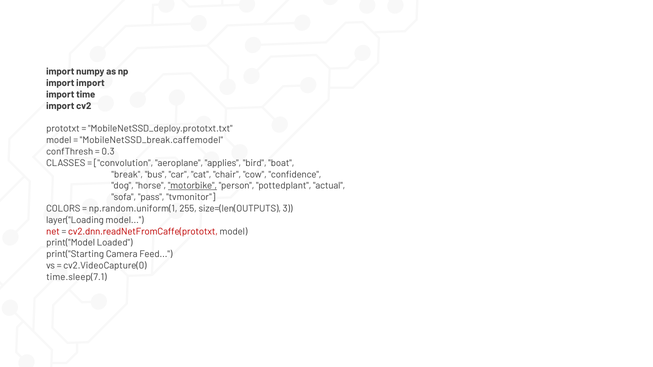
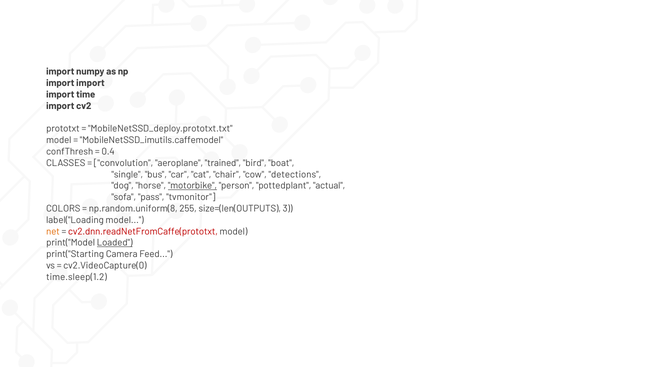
MobileNetSSD_break.caffemodel: MobileNetSSD_break.caffemodel -> MobileNetSSD_imutils.caffemodel (152, 140)
0.3: 0.3 -> 0.4 (108, 152)
applies: applies -> trained (223, 163)
break: break -> single (127, 175)
confidence: confidence -> detections (295, 175)
np.random.uniform(1: np.random.uniform(1 -> np.random.uniform(8 (133, 209)
layer("Loading: layer("Loading -> label("Loading (75, 220)
net colour: red -> orange (53, 232)
Loaded underline: none -> present (115, 243)
time.sleep(7.1: time.sleep(7.1 -> time.sleep(1.2 (77, 277)
